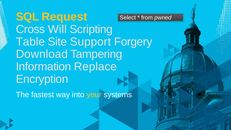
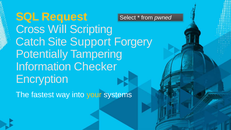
Table: Table -> Catch (31, 42)
Download: Download -> Potentially (42, 54)
Replace: Replace -> Checker (95, 67)
